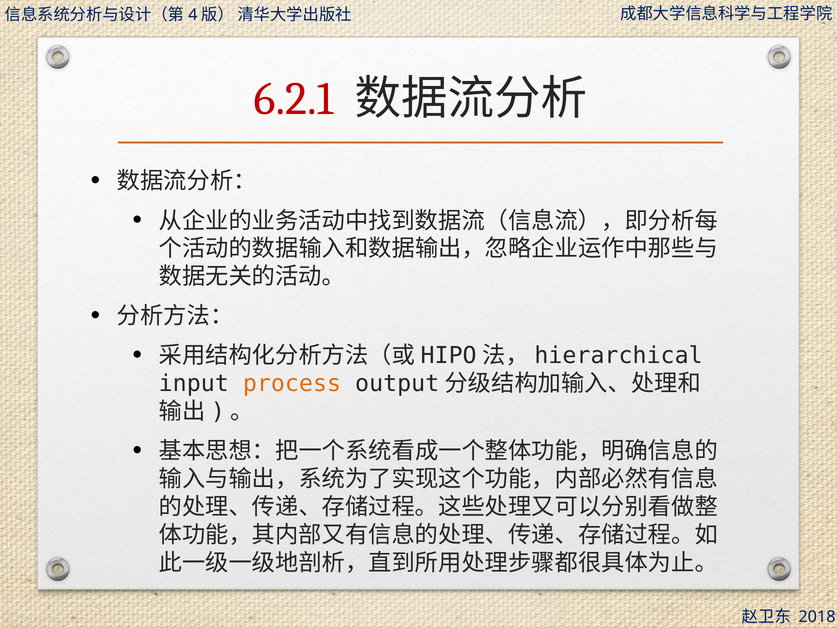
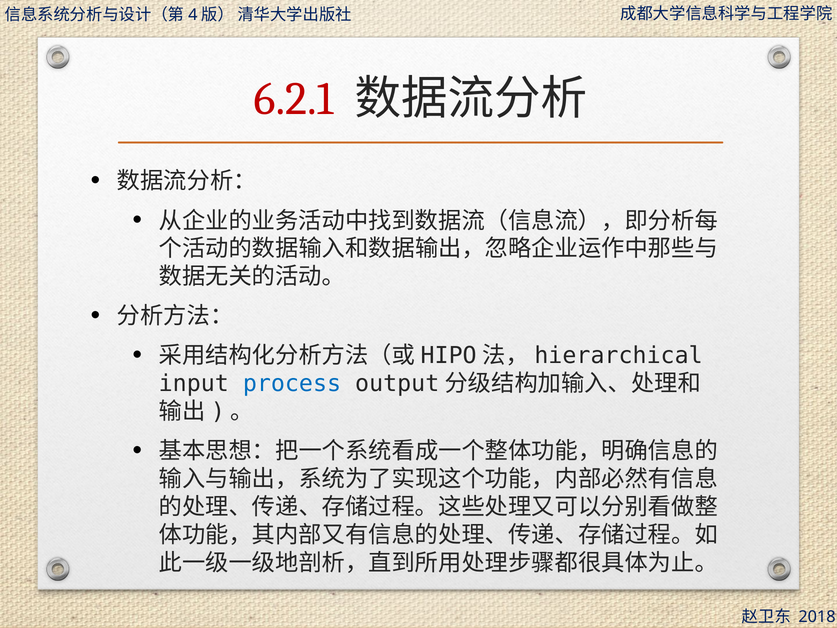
process colour: orange -> blue (292, 384)
